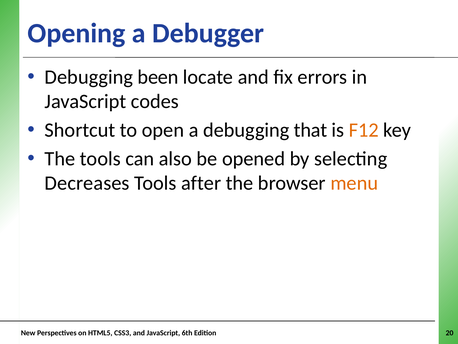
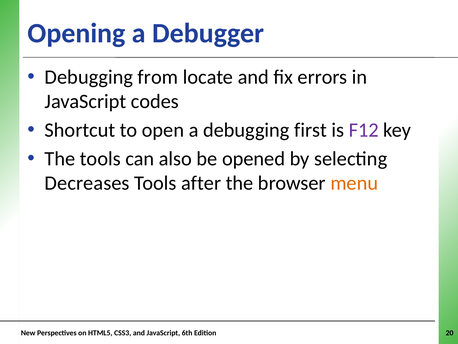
been: been -> from (158, 77)
that: that -> first (311, 130)
F12 colour: orange -> purple (364, 130)
